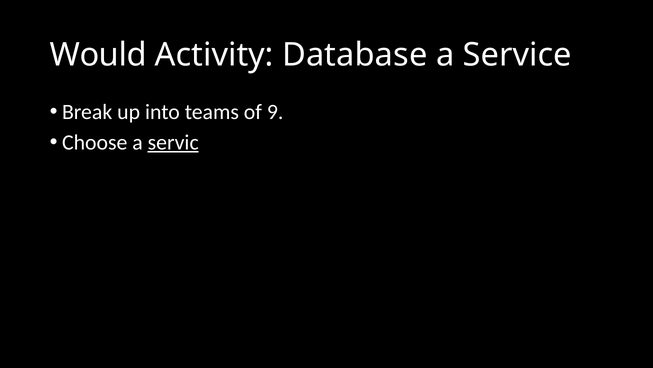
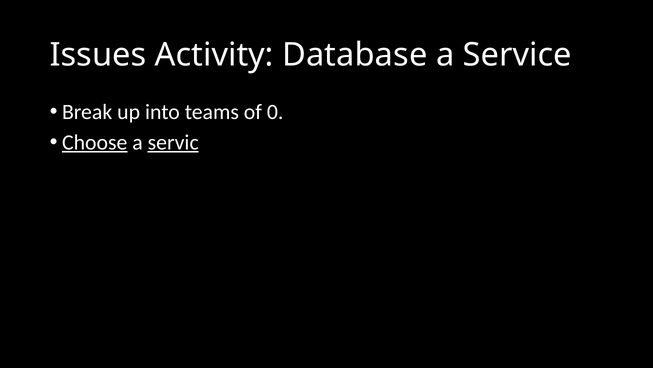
Would: Would -> Issues (98, 55)
9: 9 -> 0 (275, 112)
Choose underline: none -> present (95, 142)
